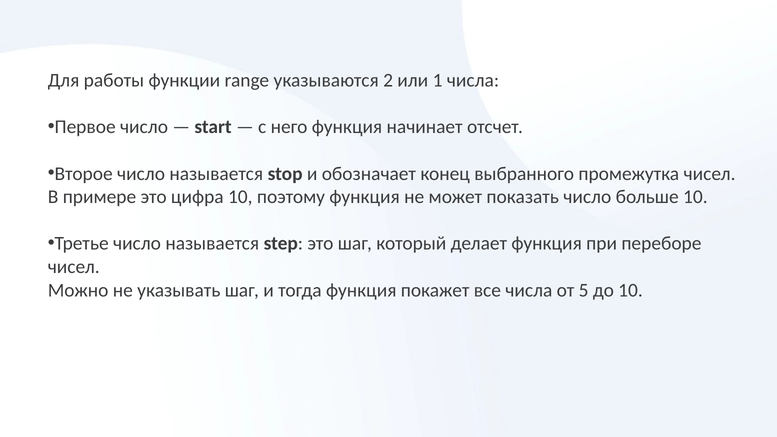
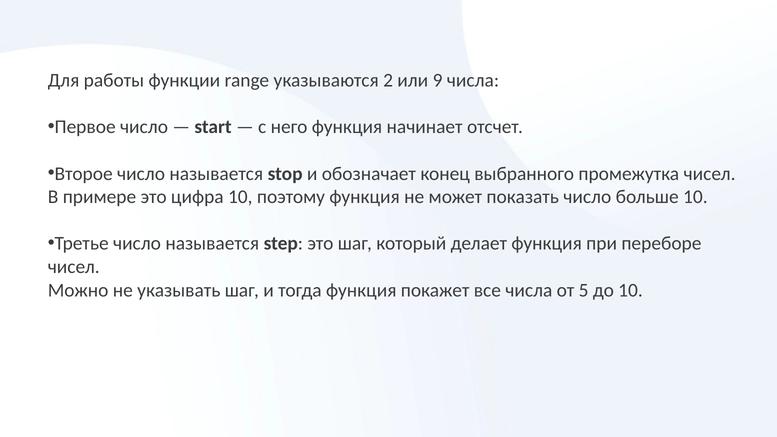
1: 1 -> 9 (438, 80)
